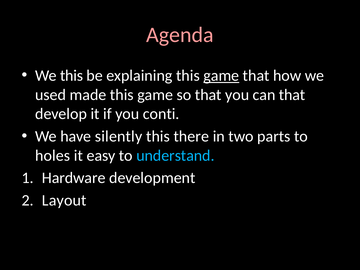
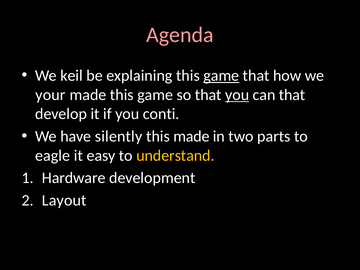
We this: this -> keil (72, 76)
used: used -> your (50, 95)
you underline: none -> present (237, 95)
this there: there -> made (191, 136)
holes: holes -> eagle (53, 156)
understand colour: light blue -> yellow (175, 156)
